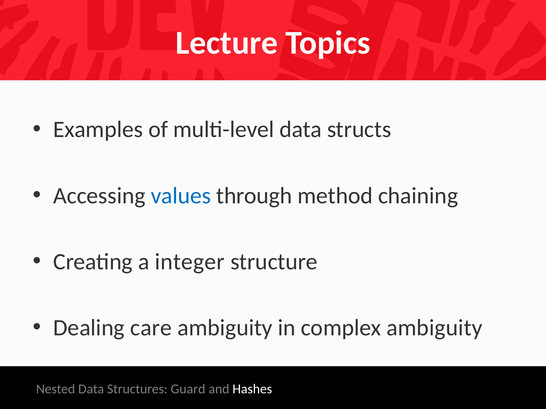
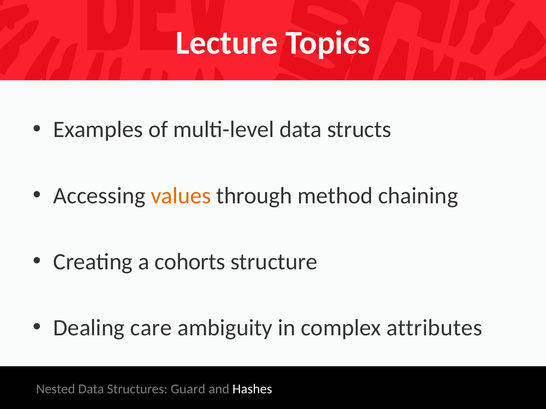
values colour: blue -> orange (181, 196)
integer: integer -> cohorts (190, 262)
complex ambiguity: ambiguity -> attributes (434, 328)
